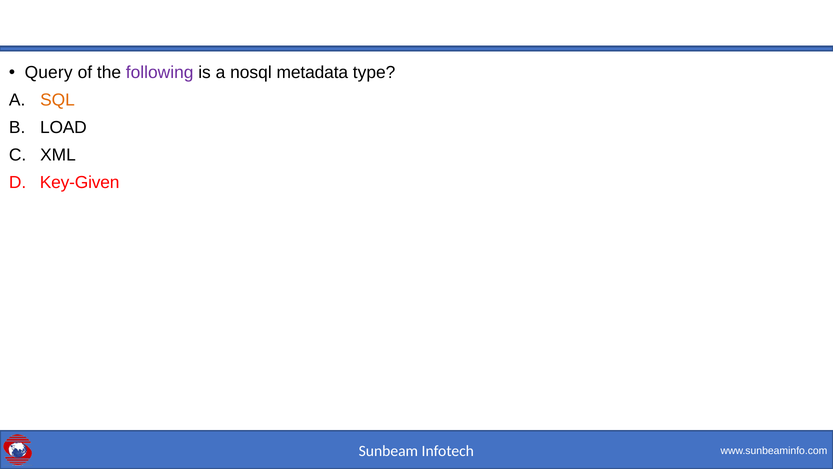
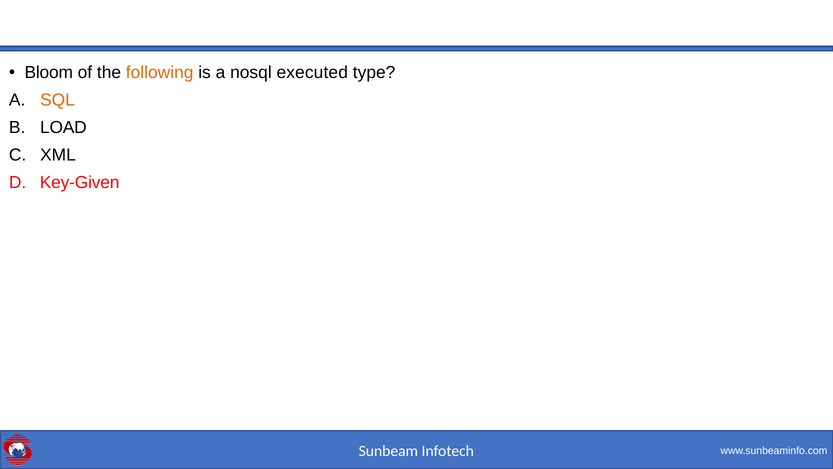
Query: Query -> Bloom (49, 73)
following colour: purple -> orange (160, 73)
metadata: metadata -> executed (312, 73)
